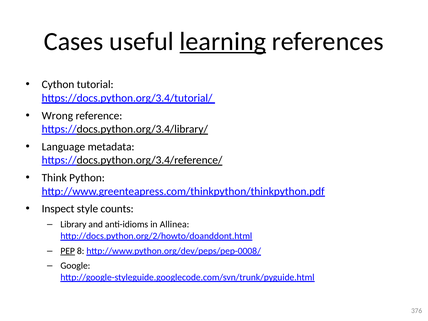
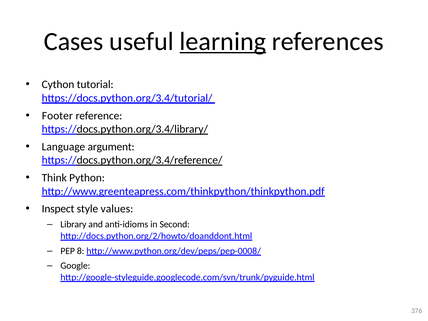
Wrong: Wrong -> Footer (57, 116)
metadata: metadata -> argument (111, 147)
counts: counts -> values (117, 209)
Allinea: Allinea -> Second (175, 225)
PEP underline: present -> none (68, 251)
